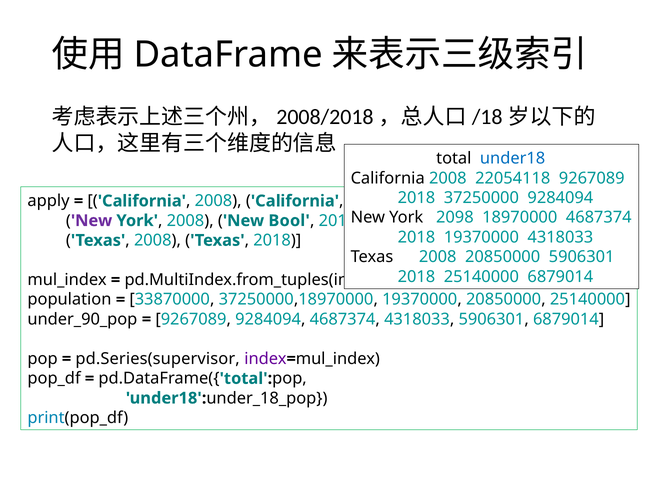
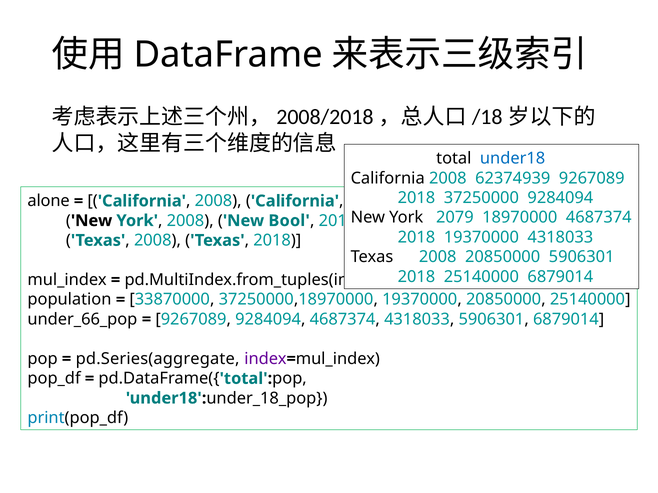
22054118: 22054118 -> 62374939 (513, 178)
apply: apply -> alone (49, 201)
2098: 2098 -> 2079 (455, 218)
New colour: purple -> black (92, 221)
under_90_pop: under_90_pop -> under_66_pop (82, 320)
pd.Series(supervisor: pd.Series(supervisor -> pd.Series(aggregate (158, 359)
